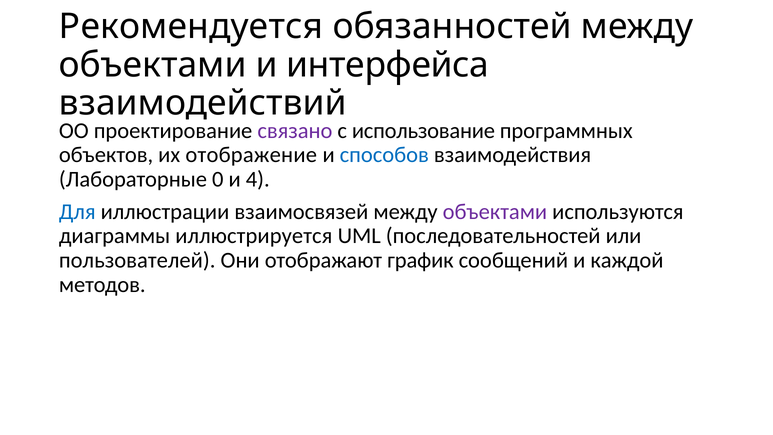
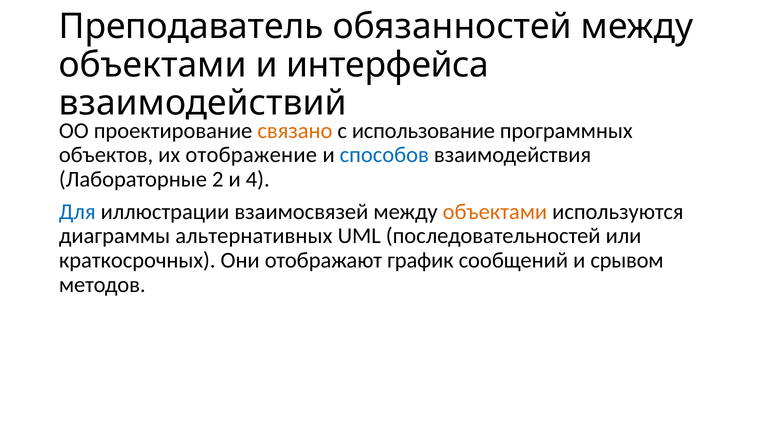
Рекомендуется: Рекомендуется -> Преподаватель (191, 27)
связано colour: purple -> orange (295, 131)
0: 0 -> 2 (218, 179)
объектами colour: purple -> orange (495, 212)
иллюстрируется: иллюстрируется -> альтернативных (254, 236)
пользователей: пользователей -> краткосрочных (137, 260)
каждой: каждой -> срывом (627, 260)
